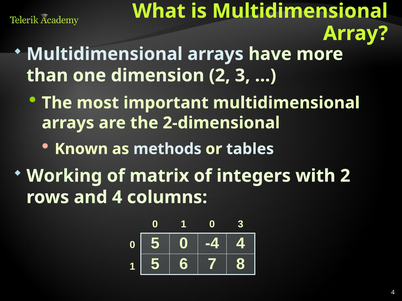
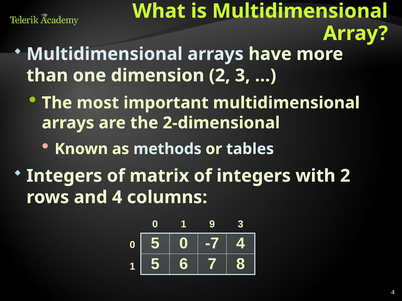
Working: Working -> Integers (64, 176)
1 0: 0 -> 9 (212, 224)
-4: -4 -> -7 (212, 244)
